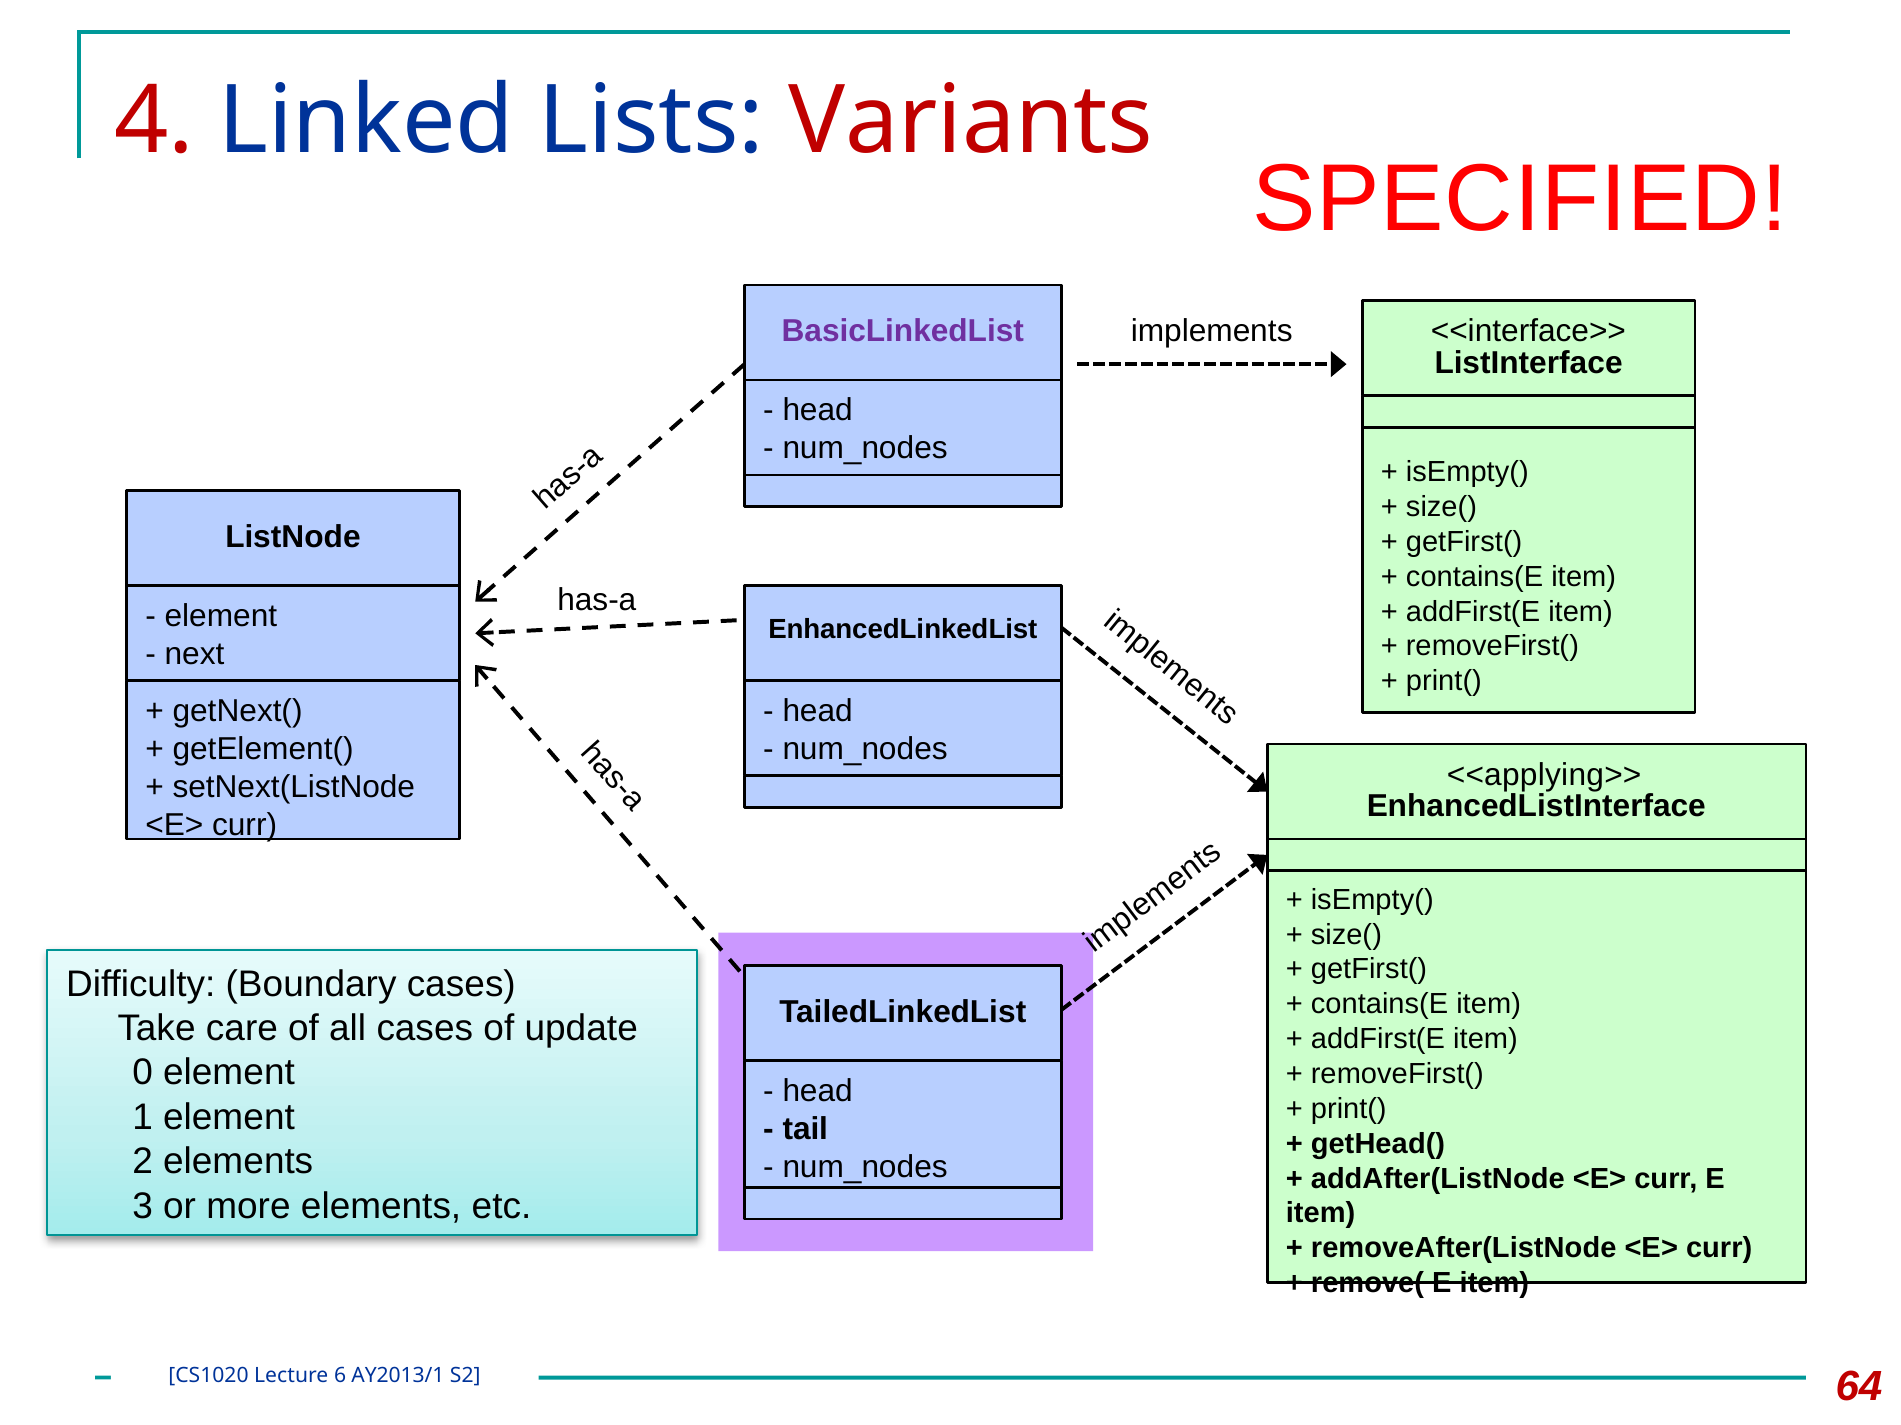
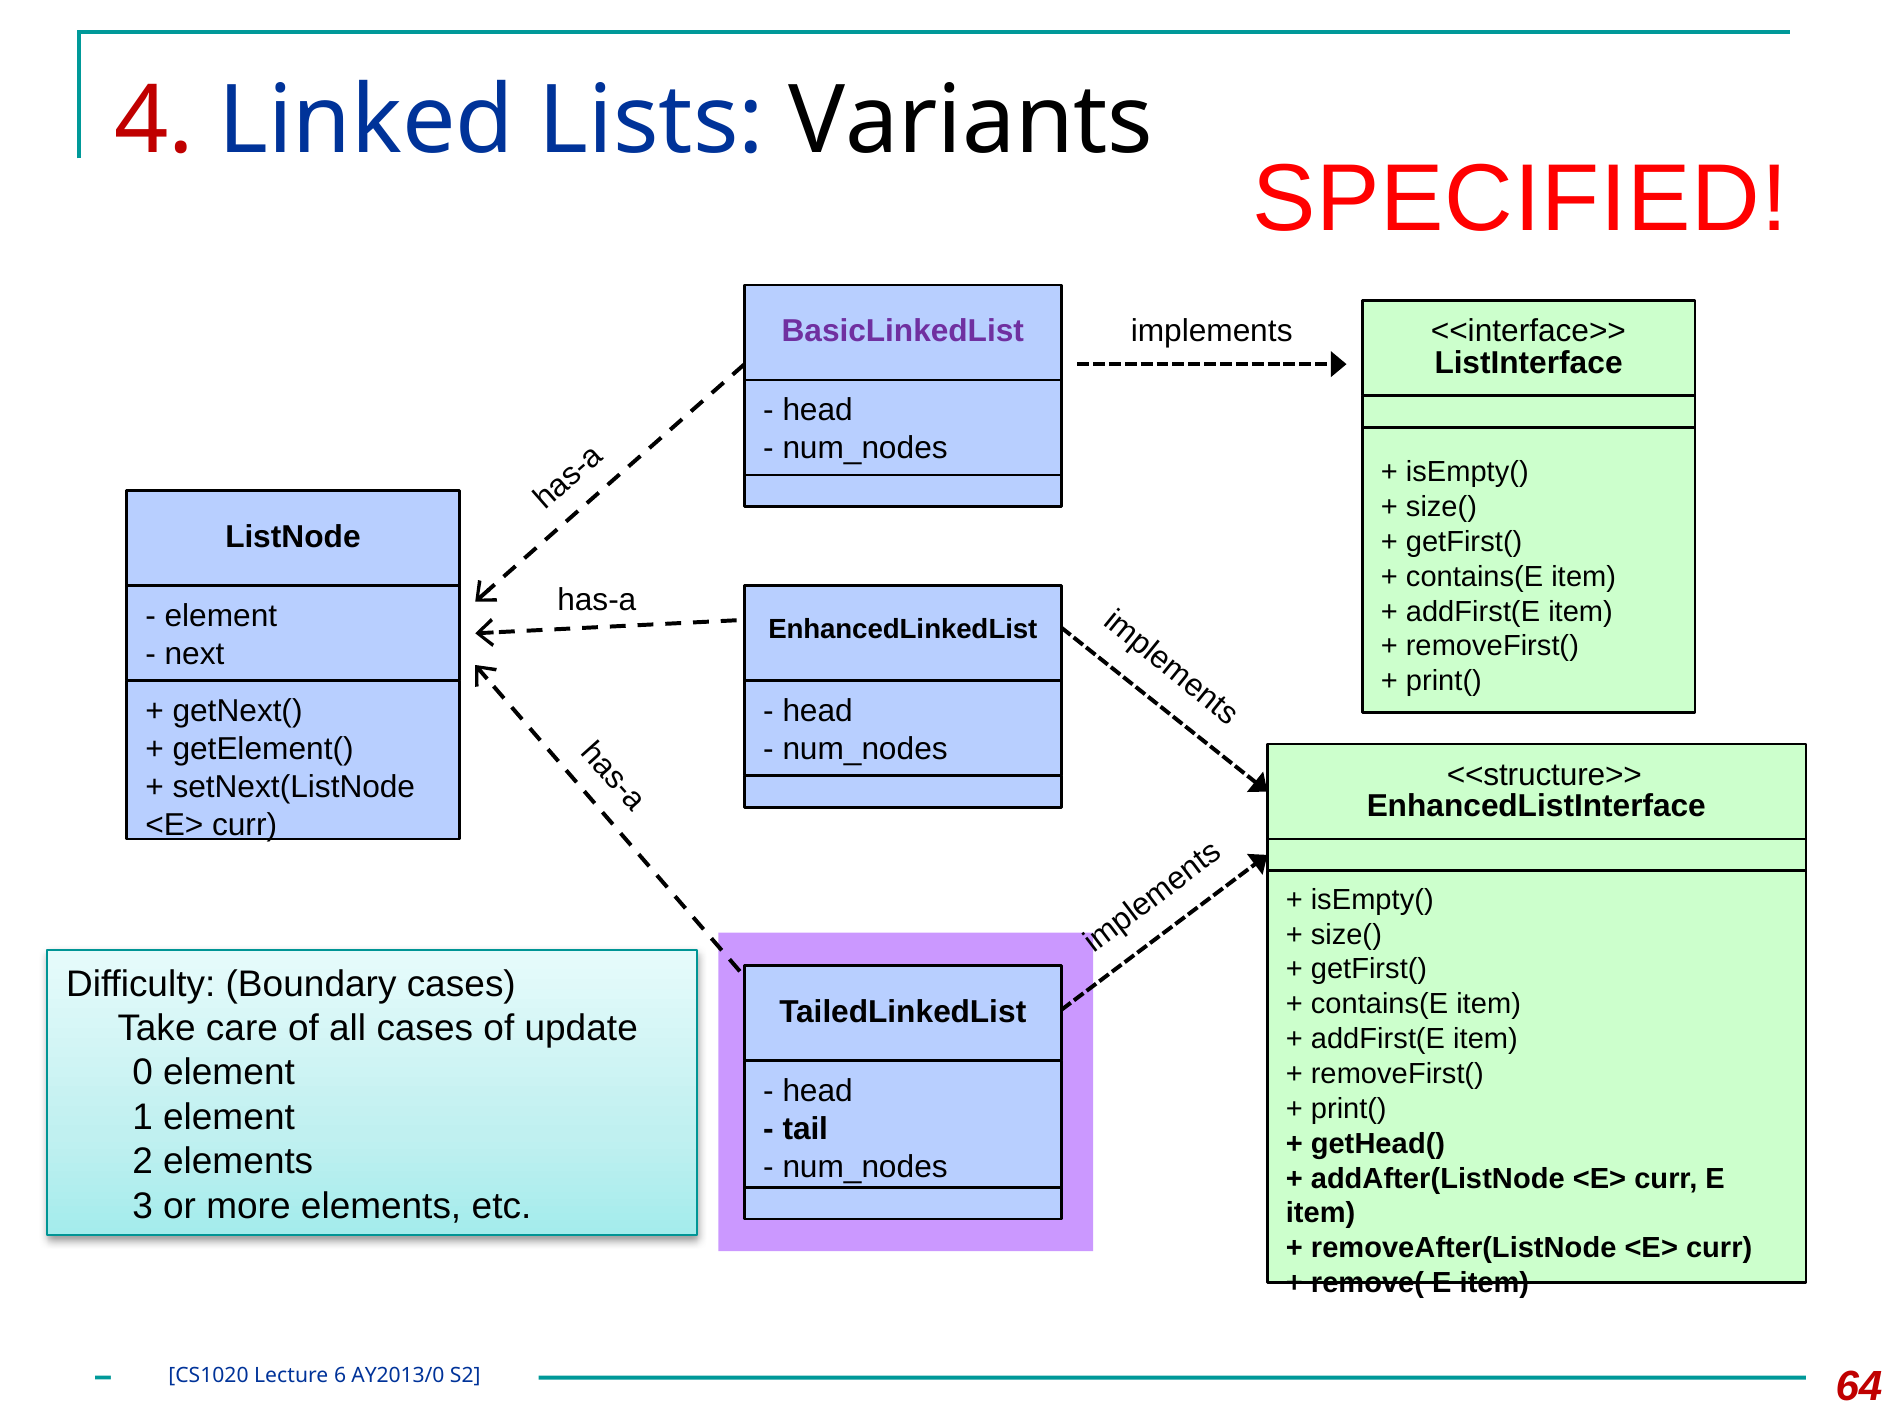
Variants colour: red -> black (971, 121)
<<applying>>: <<applying>> -> <<structure>> (1544, 775)
AY2013/1: AY2013/1 -> AY2013/0 (398, 1376)
